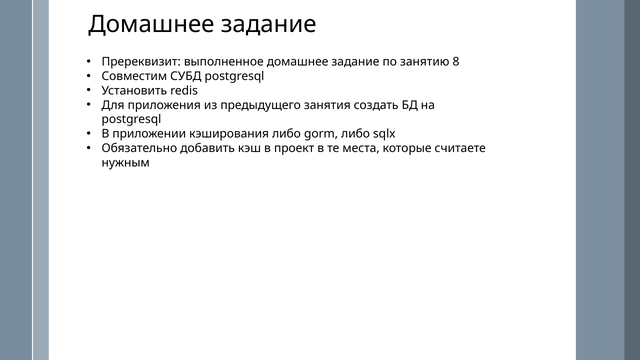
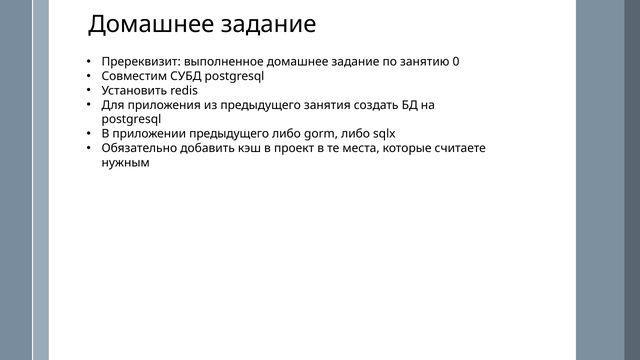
8: 8 -> 0 (456, 62)
приложении кэширования: кэширования -> предыдущего (229, 134)
